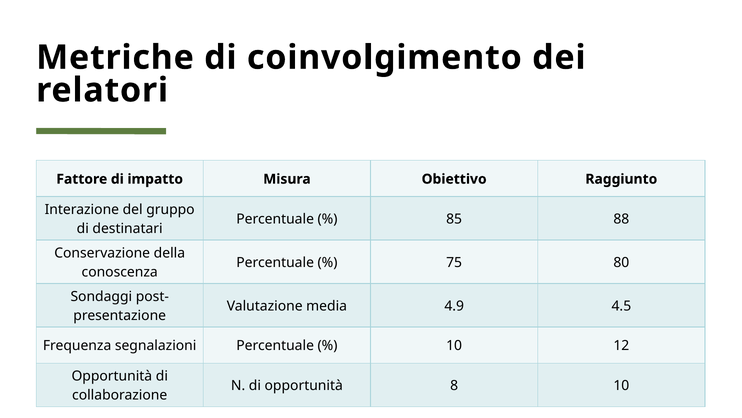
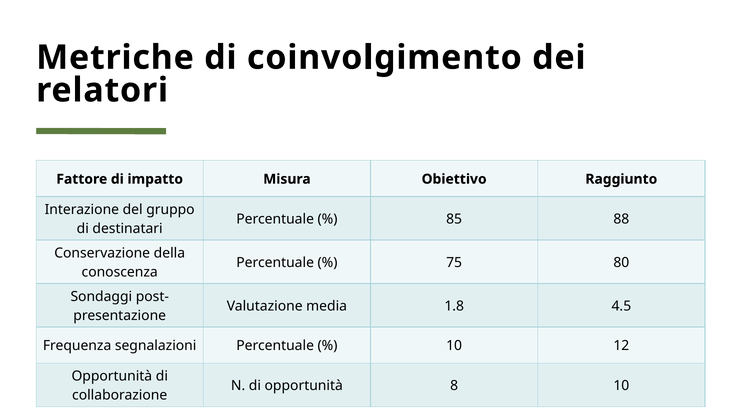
4.9: 4.9 -> 1.8 (454, 306)
